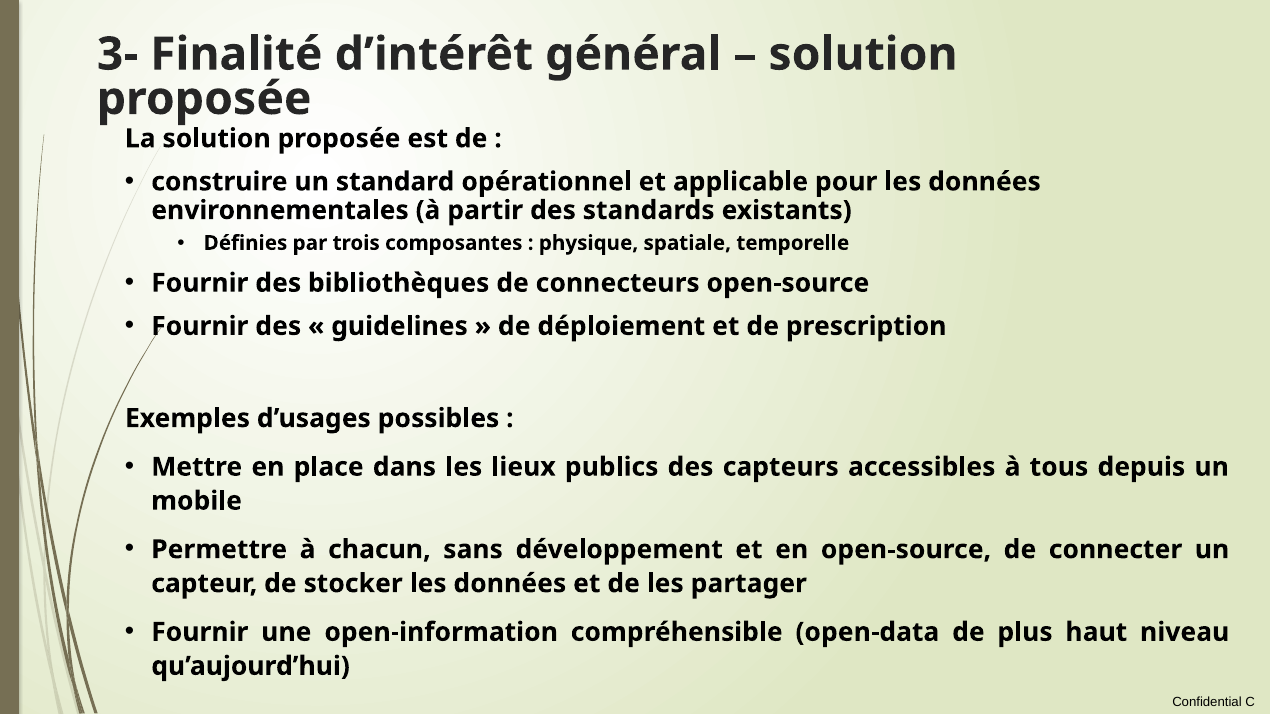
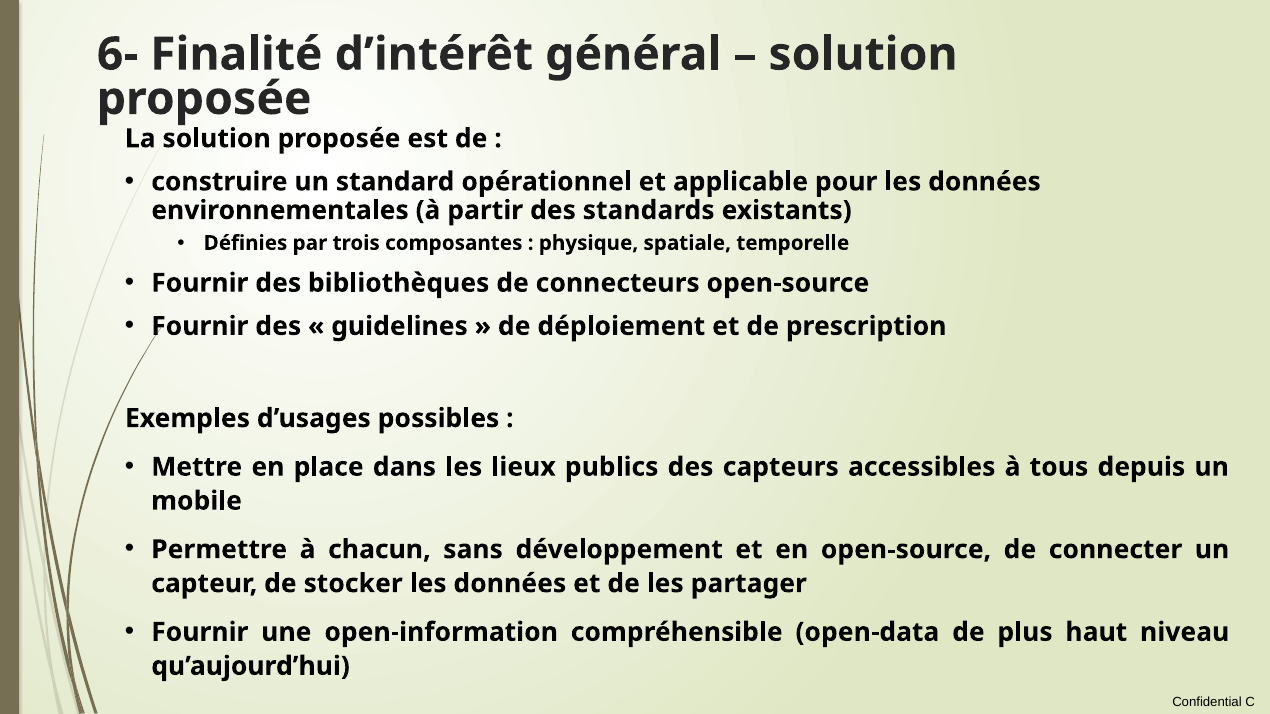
3-: 3- -> 6- (117, 54)
